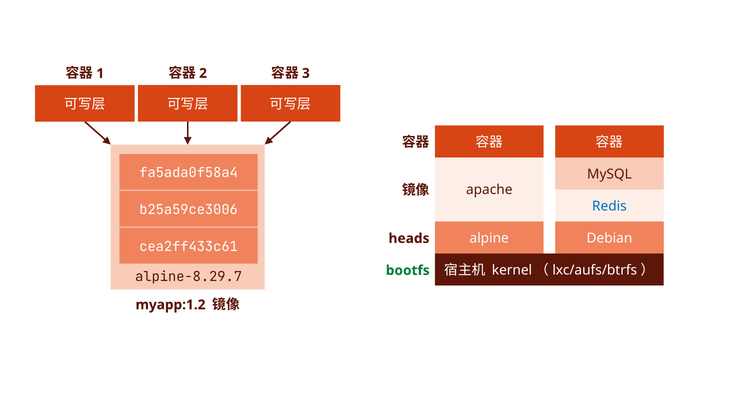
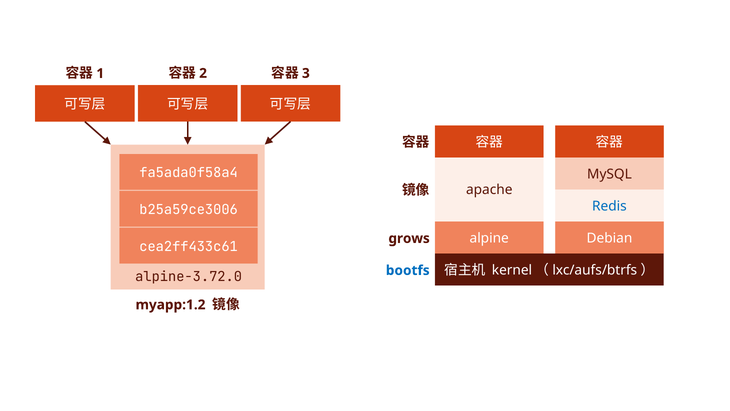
heads: heads -> grows (409, 238)
bootfs colour: green -> blue (408, 270)
alpine-8.29.7: alpine-8.29.7 -> alpine-3.72.0 (189, 276)
